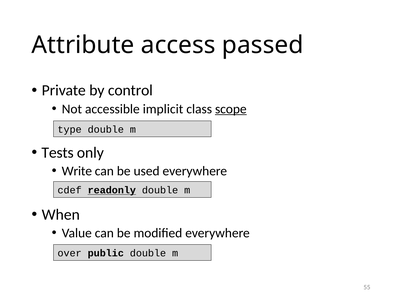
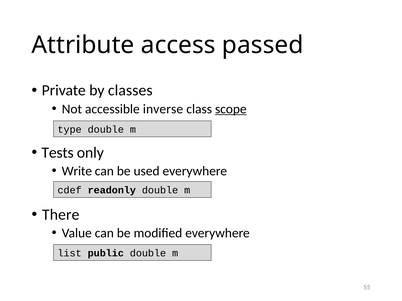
control: control -> classes (130, 91)
implicit: implicit -> inverse (163, 109)
readonly underline: present -> none (112, 191)
When: When -> There (61, 215)
over: over -> list (70, 254)
